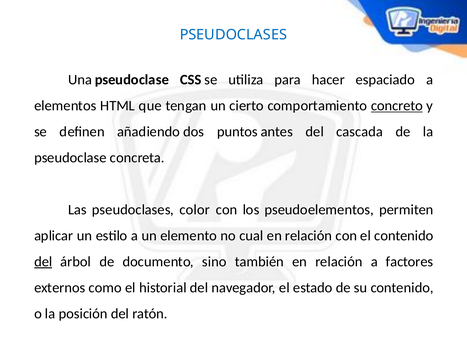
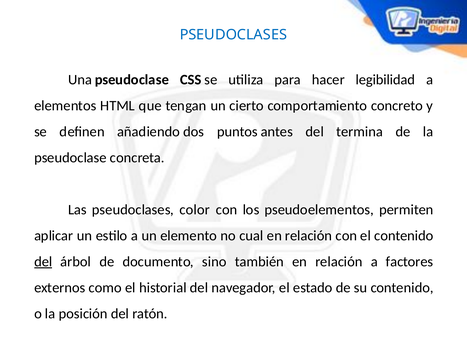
espaciado: espaciado -> legibilidad (385, 80)
concreto underline: present -> none (397, 106)
cascada: cascada -> termina (359, 132)
